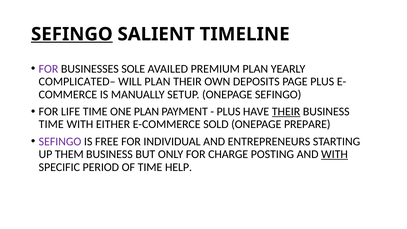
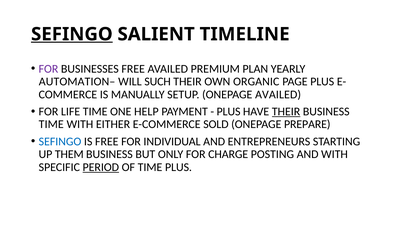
BUSINESSES SOLE: SOLE -> FREE (133, 69)
COMPLICATED–: COMPLICATED– -> AUTOMATION– (77, 82)
WILL PLAN: PLAN -> SUCH (158, 82)
DEPOSITS: DEPOSITS -> ORGANIC (256, 82)
ONEPAGE SEFINGO: SEFINGO -> AVAILED (278, 94)
ONE PLAN: PLAN -> HELP (146, 112)
SEFINGO colour: purple -> blue (60, 141)
WITH underline: present -> none (335, 154)
PERIOD underline: none -> present (101, 167)
TIME HELP: HELP -> PLUS (178, 167)
